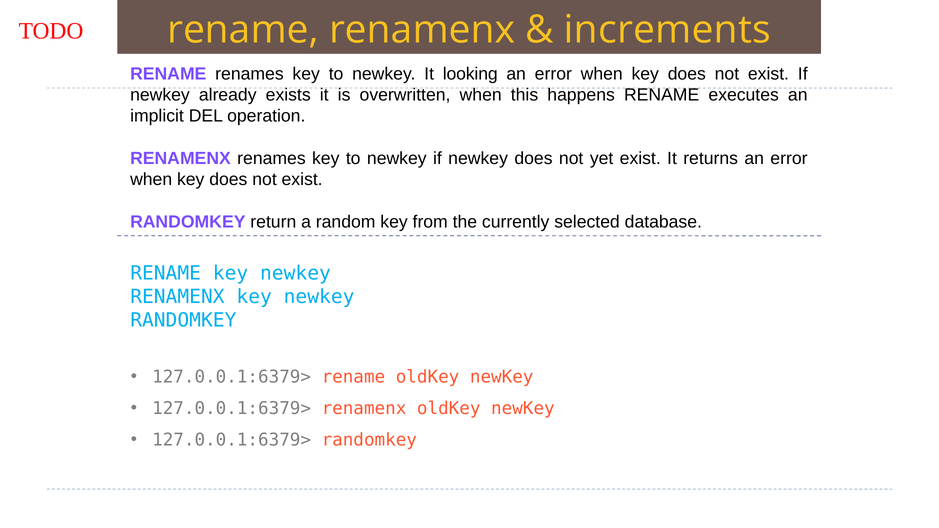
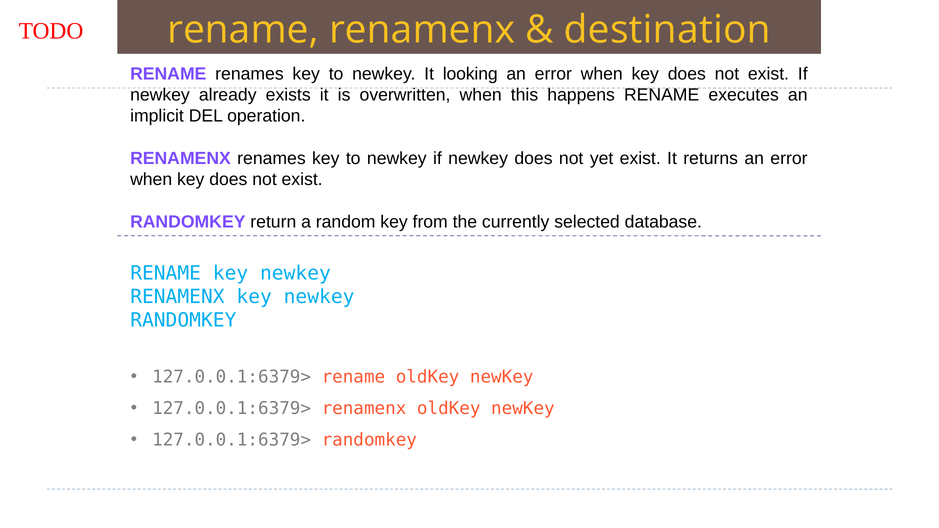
increments: increments -> destination (667, 30)
